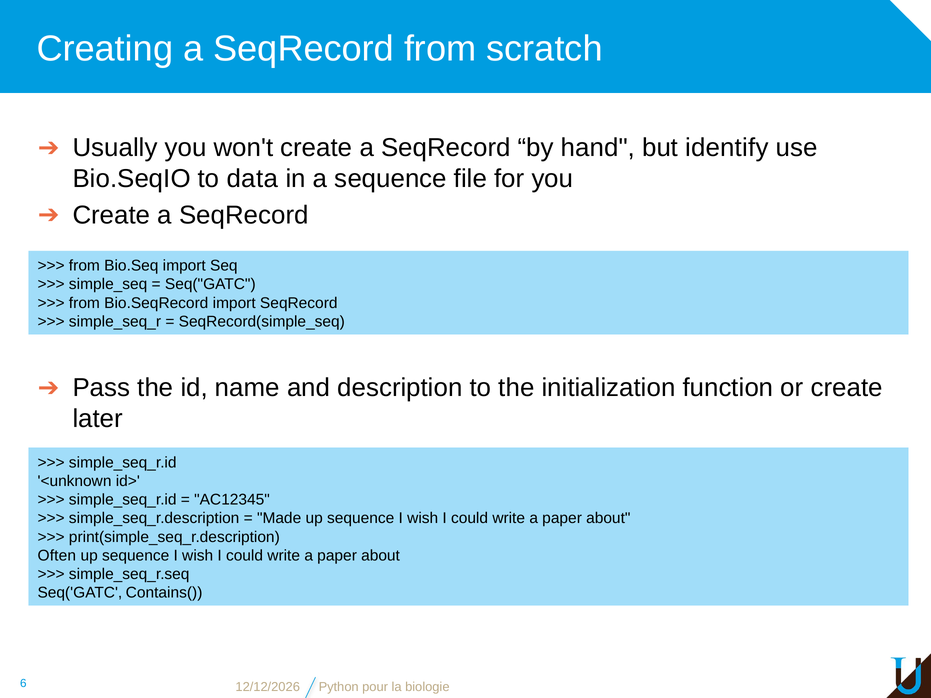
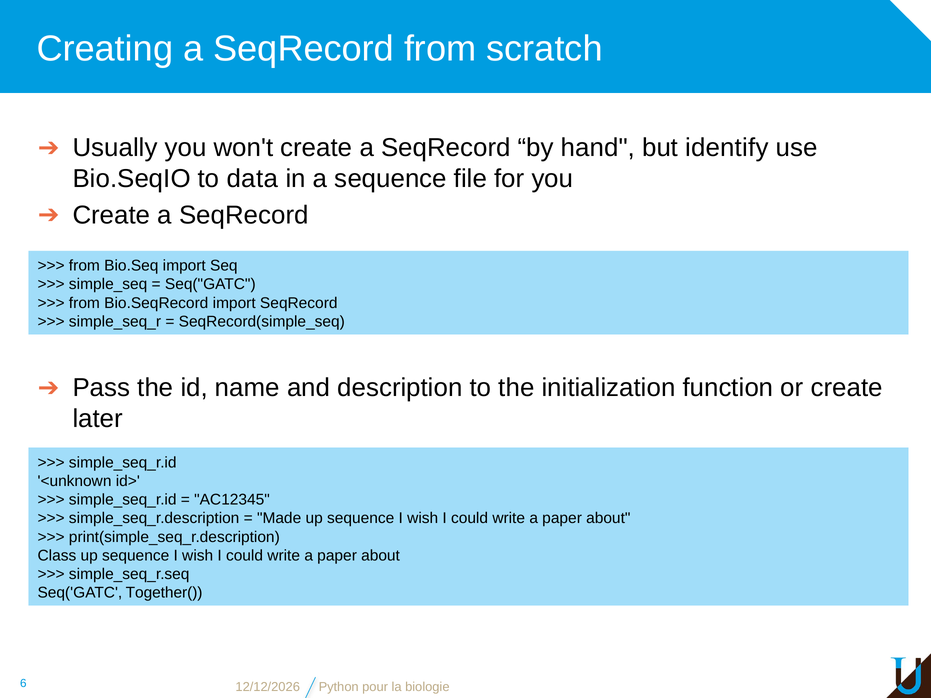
Often: Often -> Class (57, 556)
Contains(: Contains( -> Together( (164, 593)
